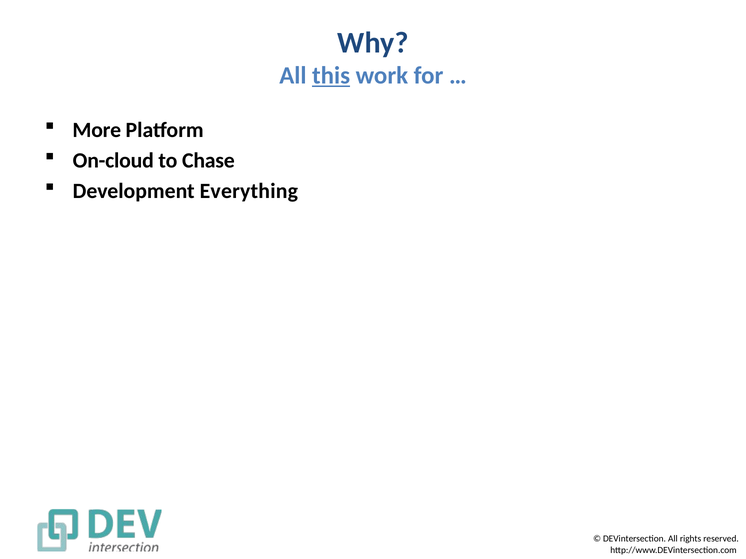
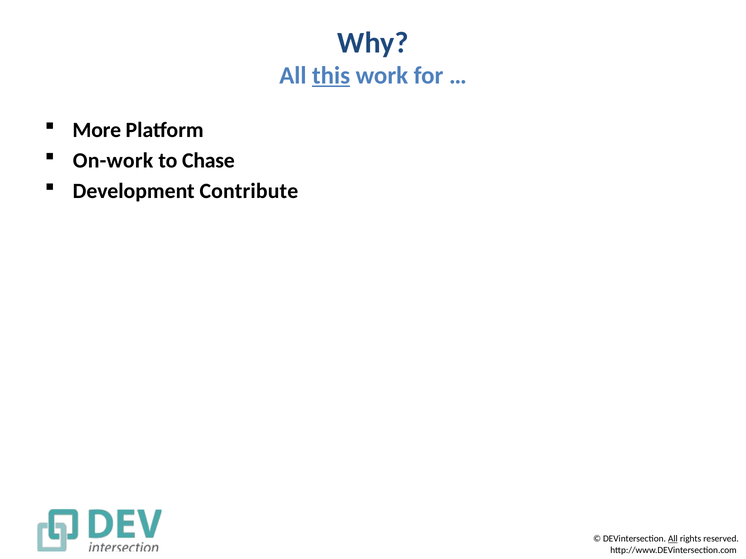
On-cloud: On-cloud -> On-work (113, 161)
Everything: Everything -> Contribute (249, 191)
All underline: none -> present (673, 539)
